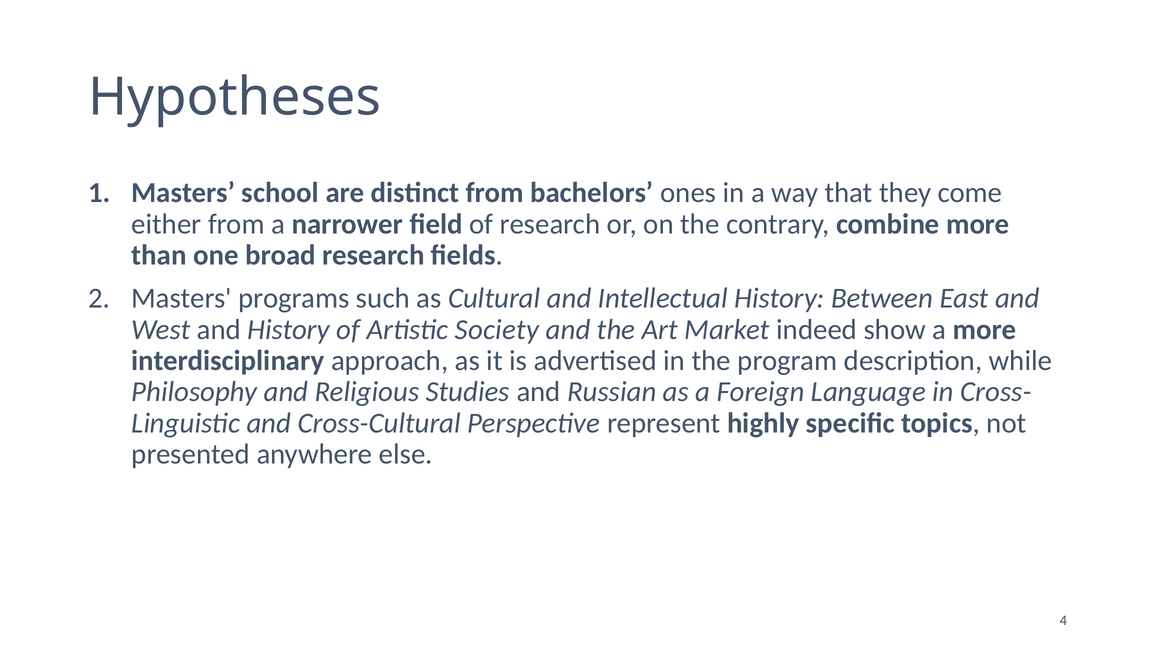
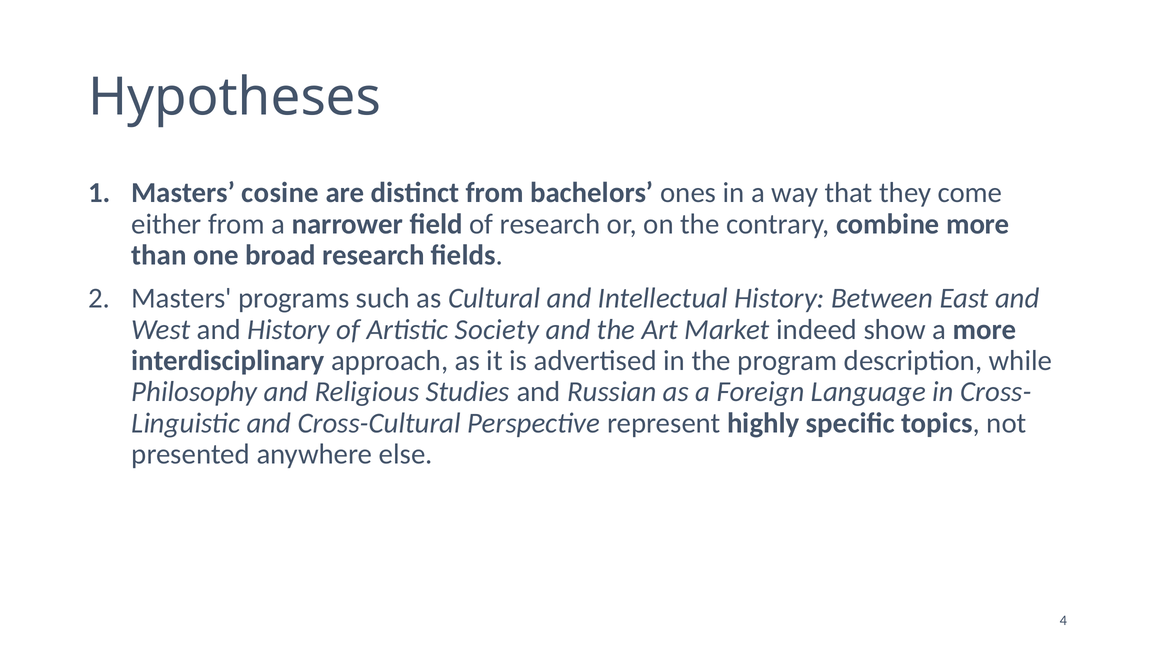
school: school -> cosine (280, 193)
